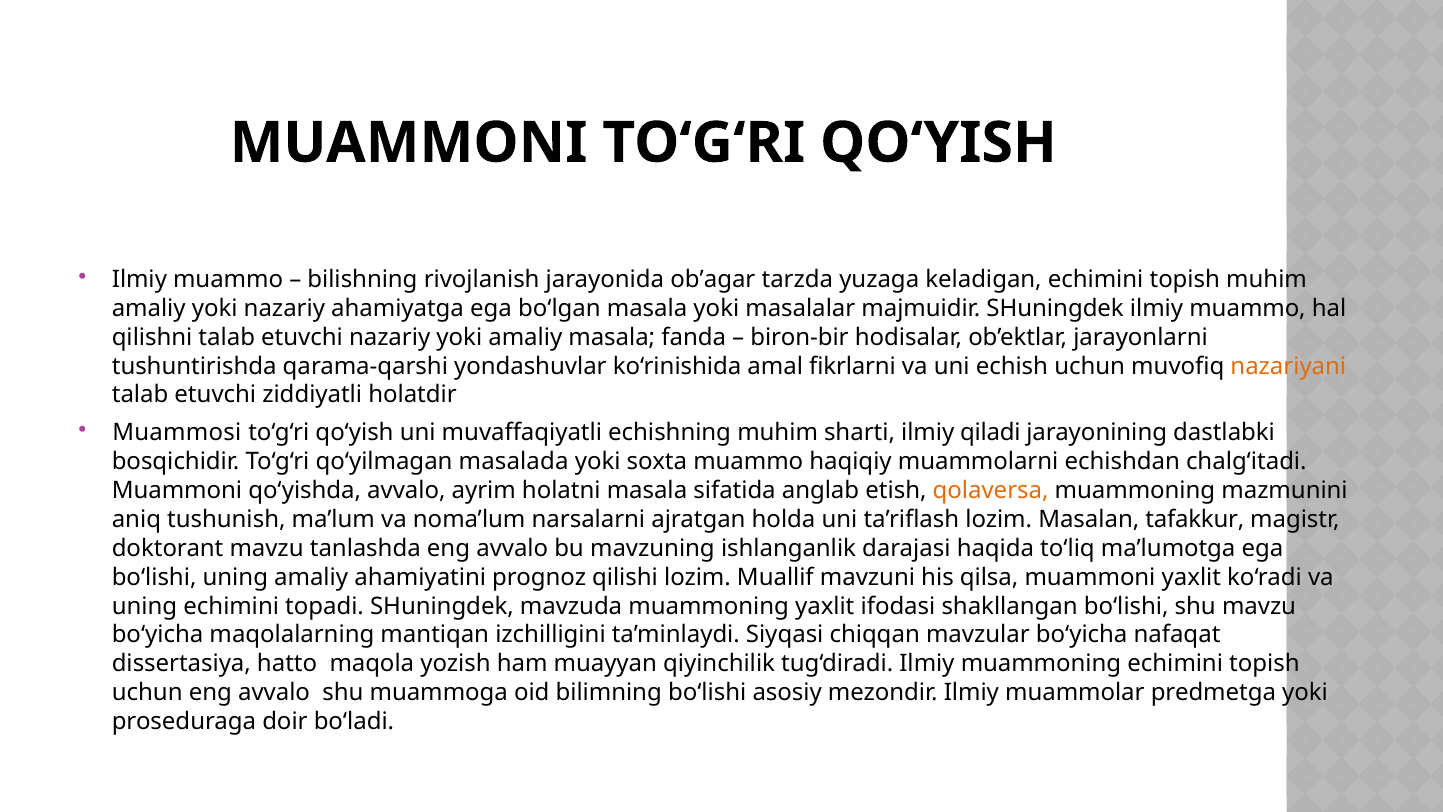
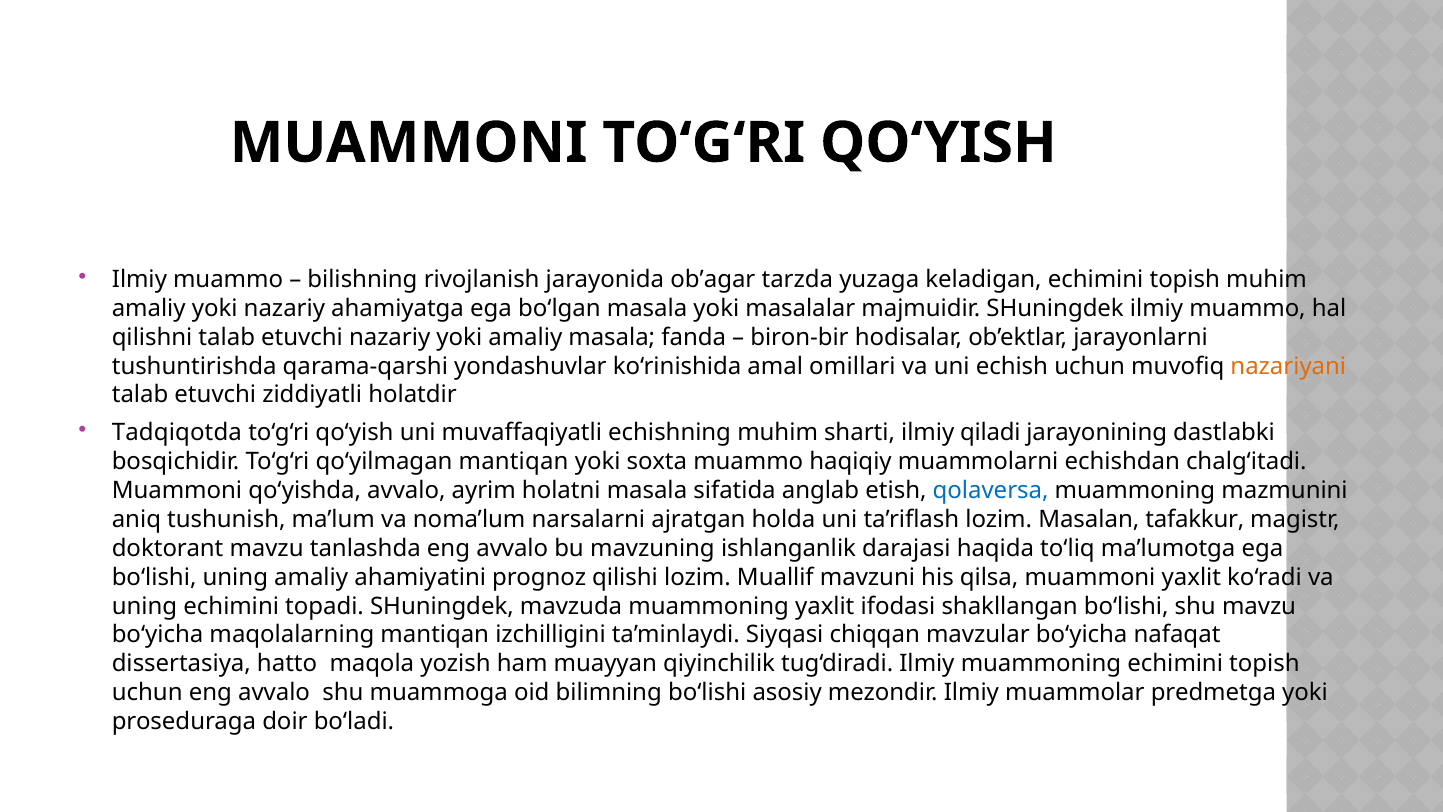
fikrlarni: fikrlarni -> omillari (852, 366)
Muammosi: Muammosi -> Tadqiqotda (177, 433)
qo‘yilmagan masalada: masalada -> mantiqan (514, 462)
qolaversa colour: orange -> blue (991, 490)
